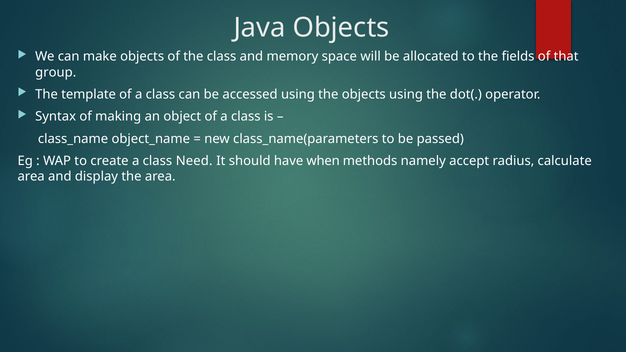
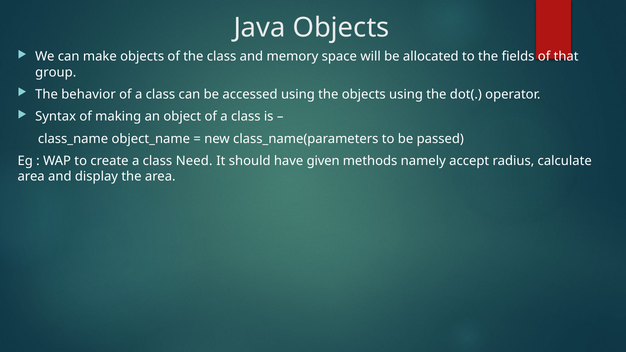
template: template -> behavior (89, 94)
when: when -> given (323, 161)
